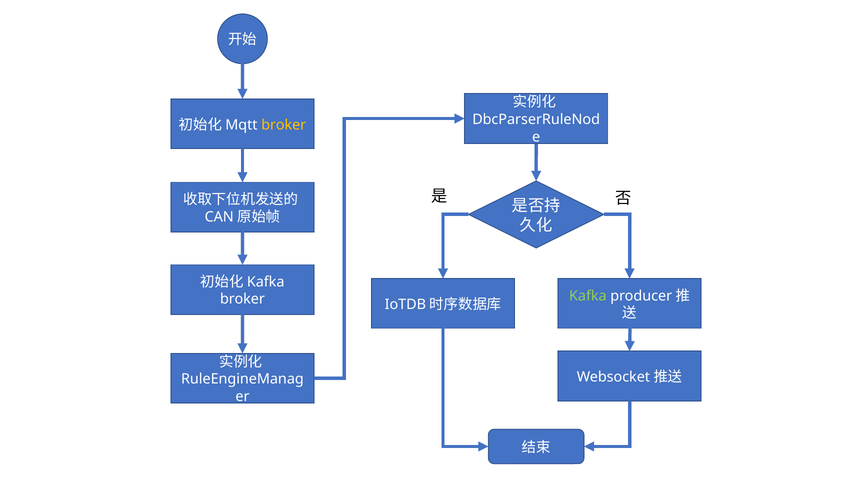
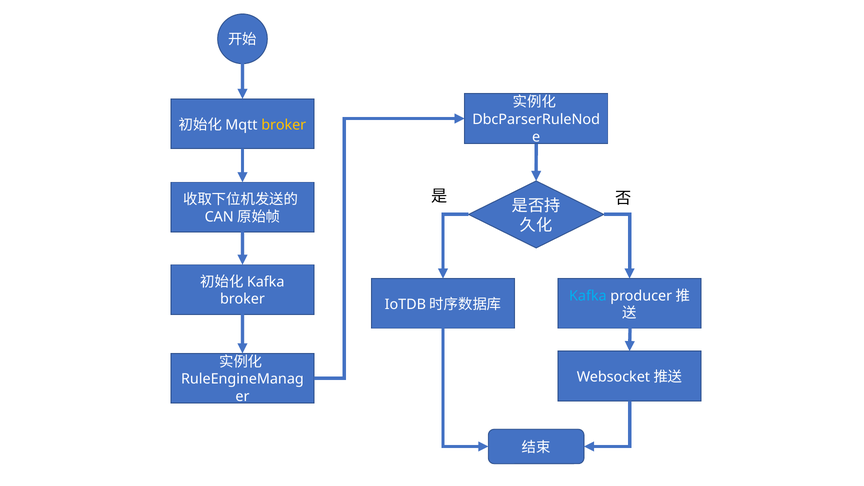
Kafka colour: light green -> light blue (588, 296)
